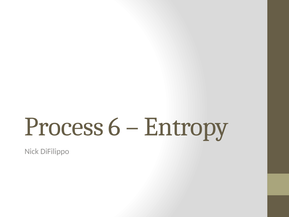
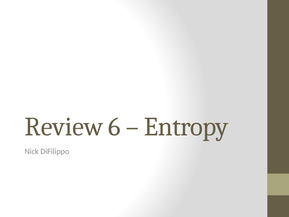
Process: Process -> Review (64, 127)
